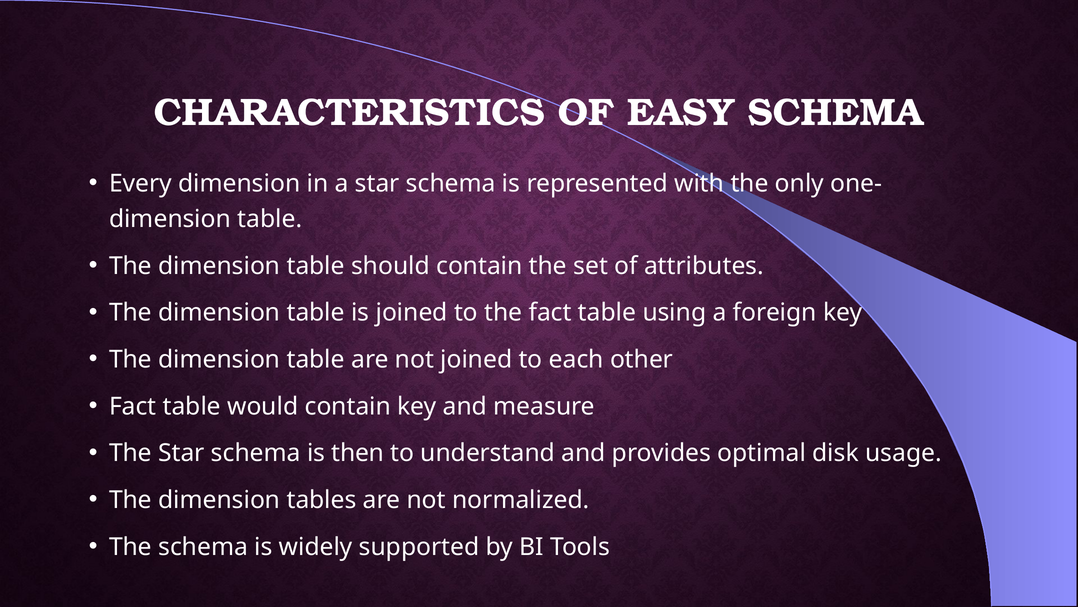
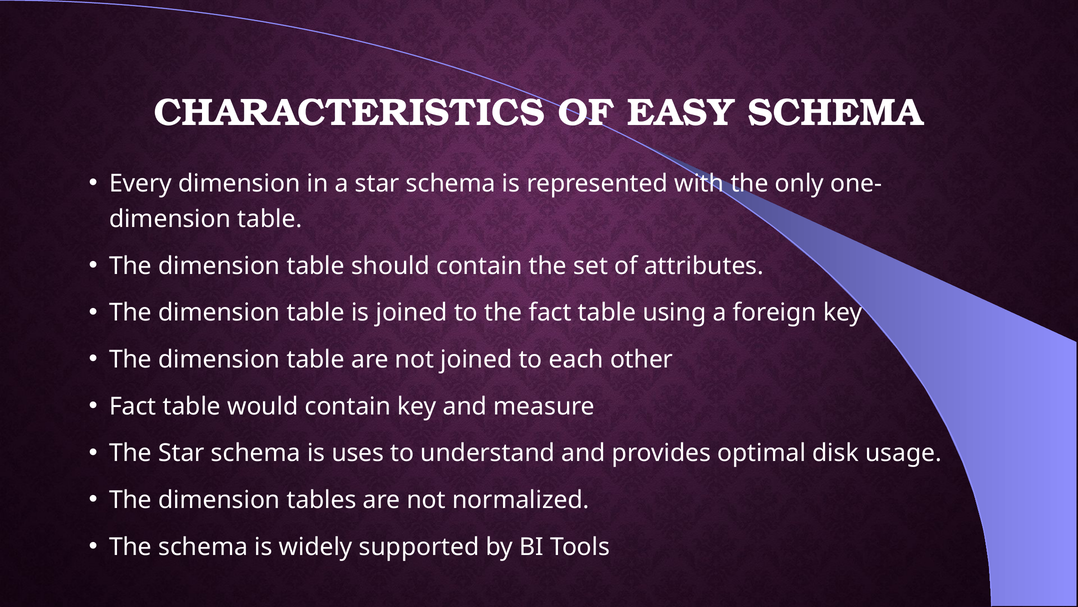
then: then -> uses (358, 453)
